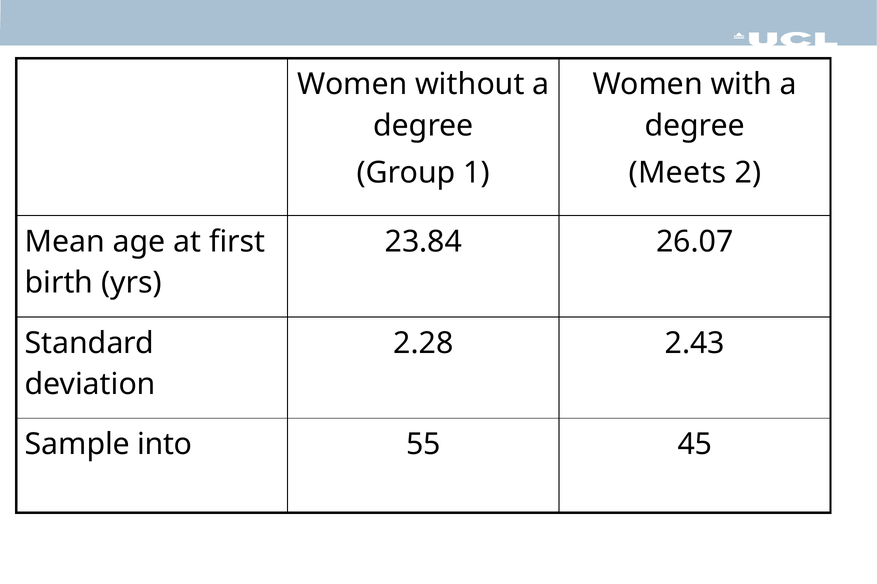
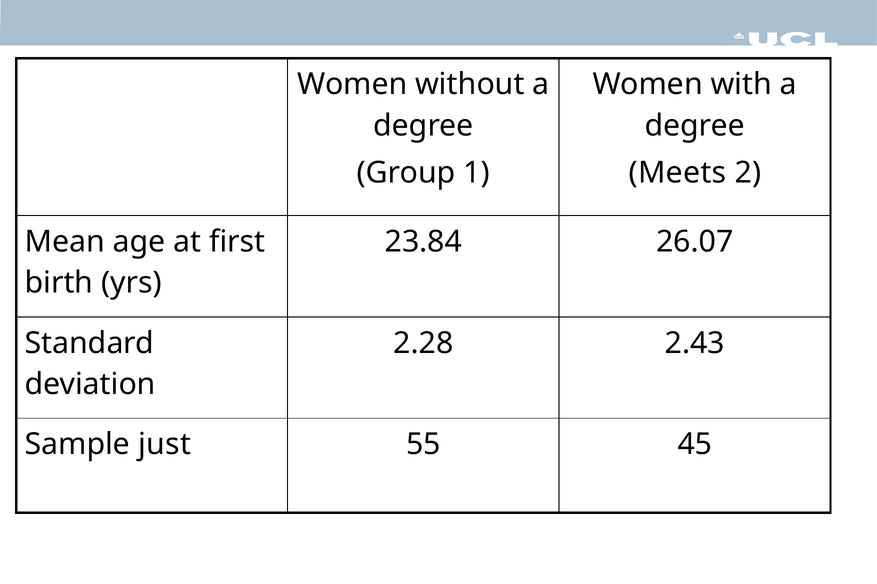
into: into -> just (165, 445)
